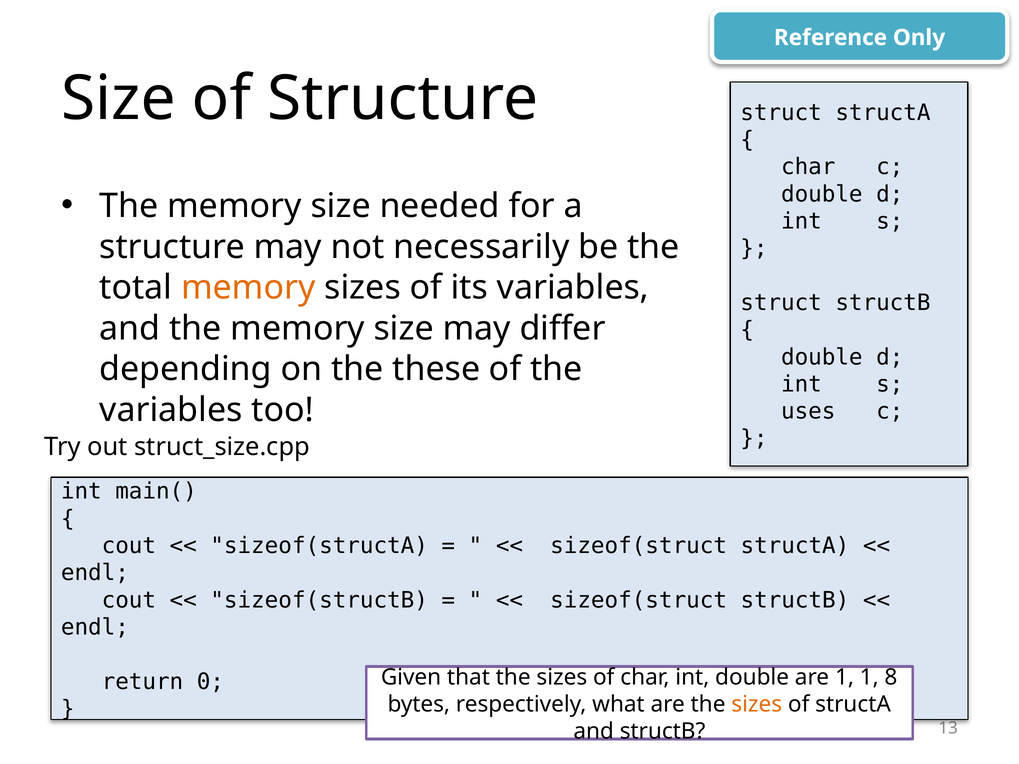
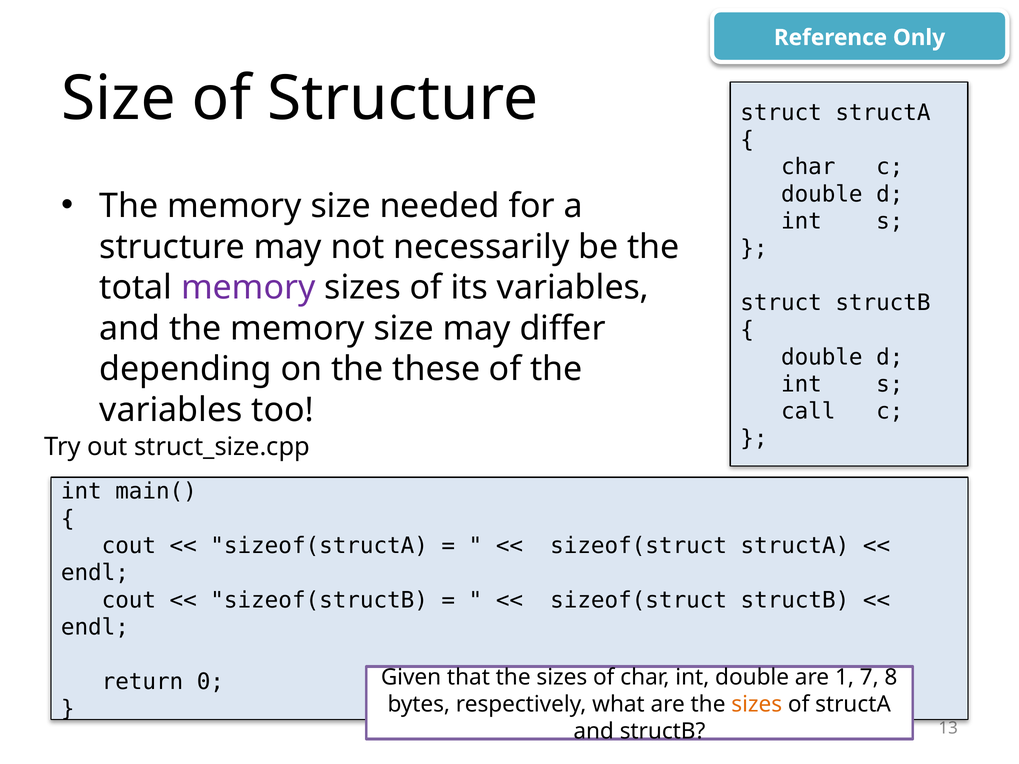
memory colour: orange -> purple (248, 288)
uses: uses -> call (808, 411)
1 1: 1 -> 7 (869, 677)
